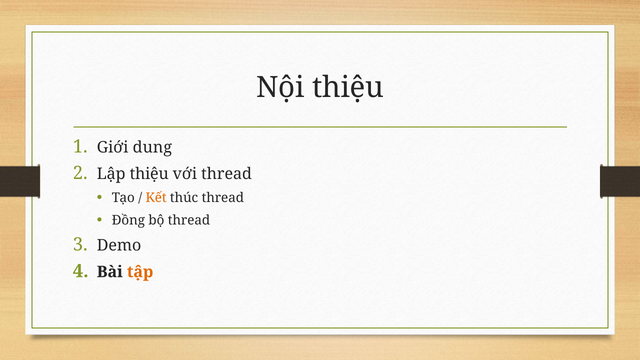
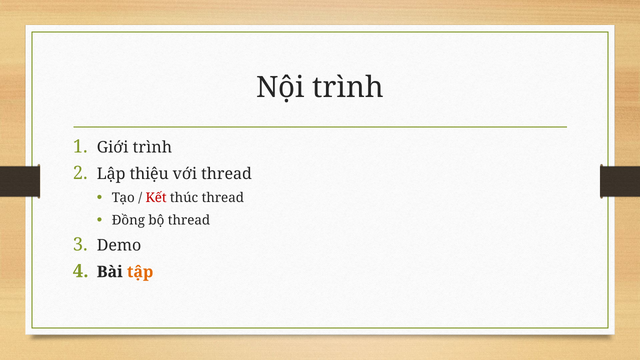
Nội thiệu: thiệu -> trình (348, 88)
Giới dung: dung -> trình (152, 147)
Kết colour: orange -> red (156, 198)
